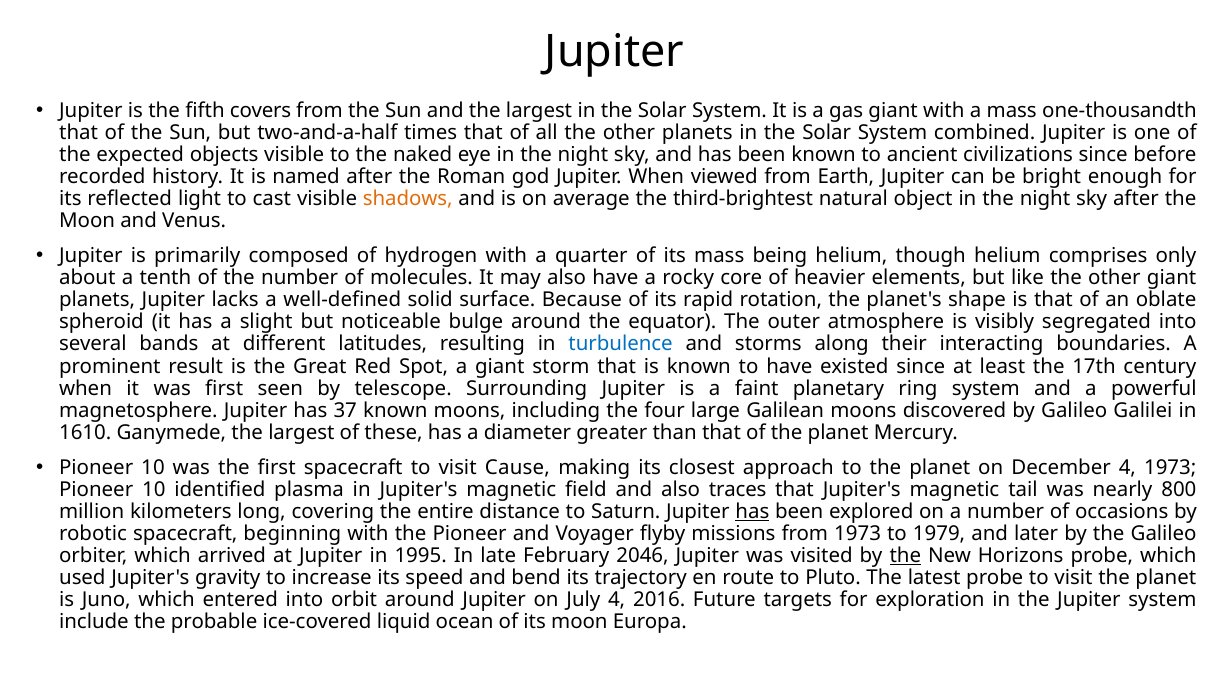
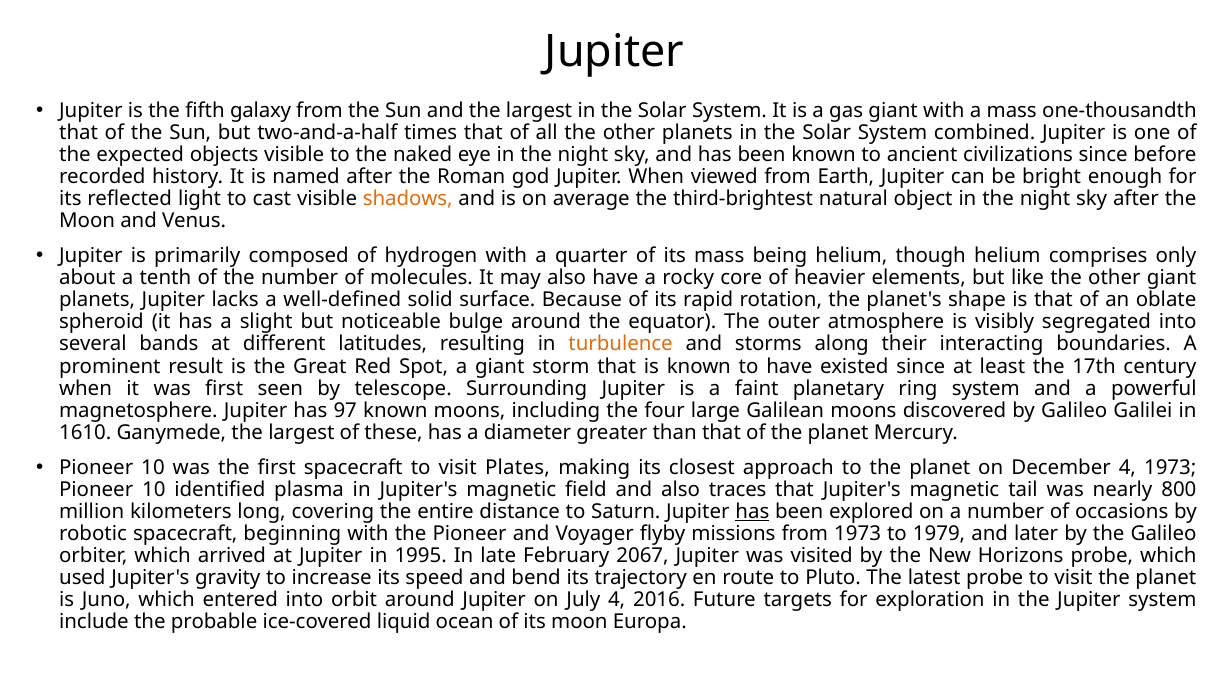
covers: covers -> galaxy (261, 110)
turbulence colour: blue -> orange (621, 344)
37: 37 -> 97 (345, 410)
Cause: Cause -> Plates (517, 467)
2046: 2046 -> 2067 (643, 556)
the underline: present -> none (905, 556)
